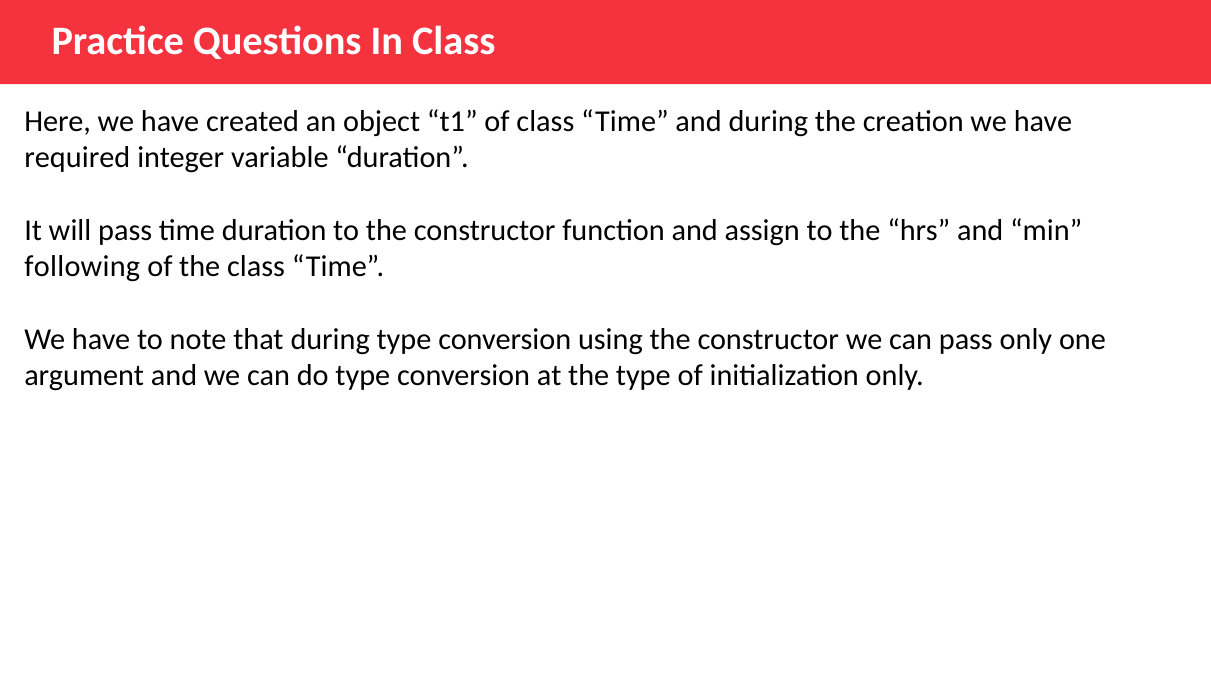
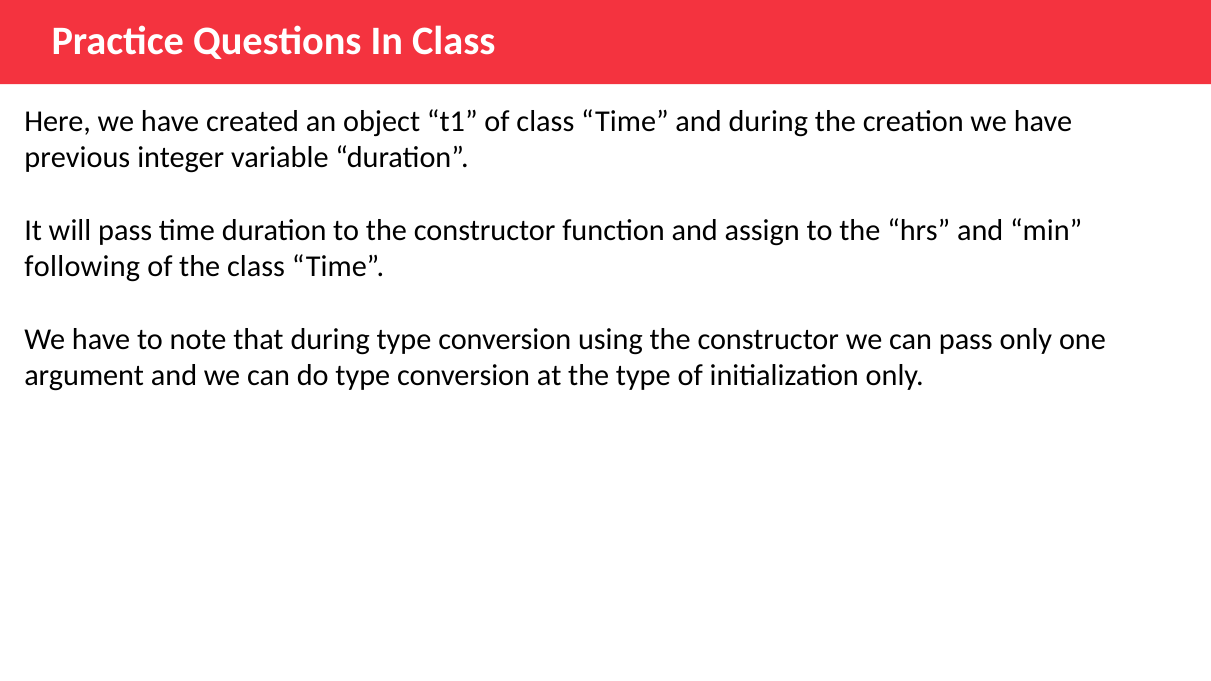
required: required -> previous (77, 158)
